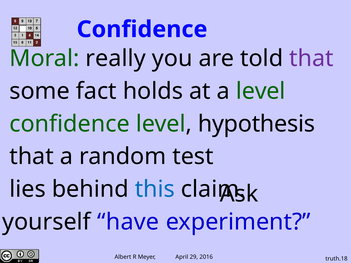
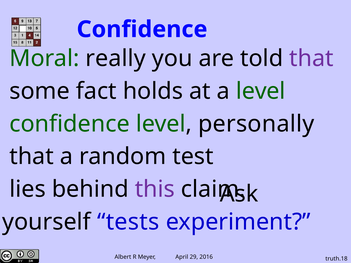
hypothesis: hypothesis -> personally (256, 124)
this colour: blue -> purple (155, 189)
have: have -> tests (128, 222)
